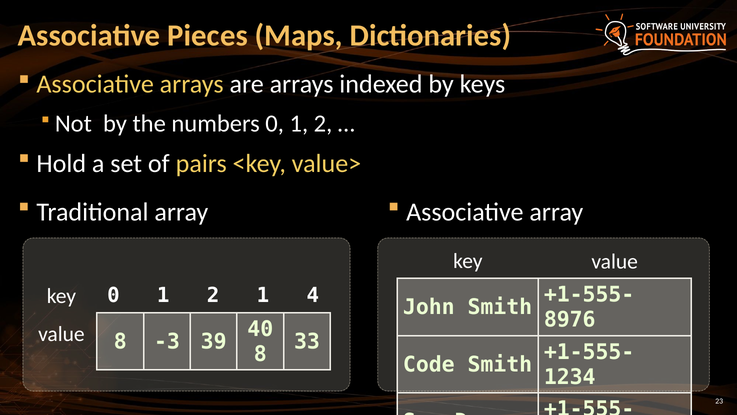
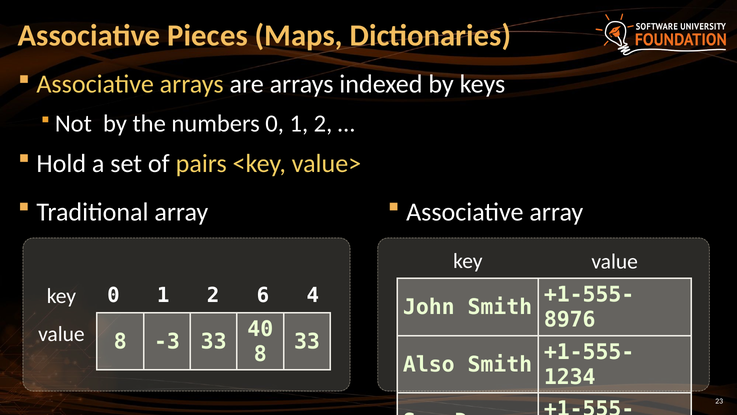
2 1: 1 -> 6 (263, 295)
-3 39: 39 -> 33 (214, 341)
Code: Code -> Also (429, 364)
